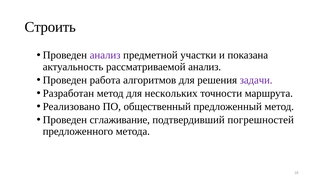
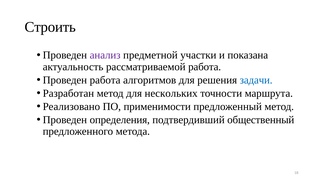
рассматриваемой анализ: анализ -> работа (205, 67)
задачи colour: purple -> blue (256, 80)
общественный: общественный -> применимости (157, 107)
сглаживание: сглаживание -> определения (120, 120)
погрешностей: погрешностей -> общественный (261, 120)
